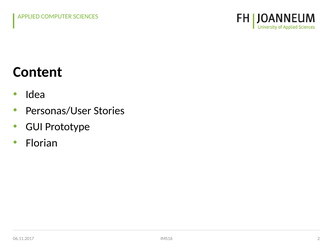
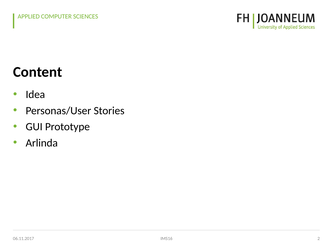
Florian: Florian -> Arlinda (42, 143)
